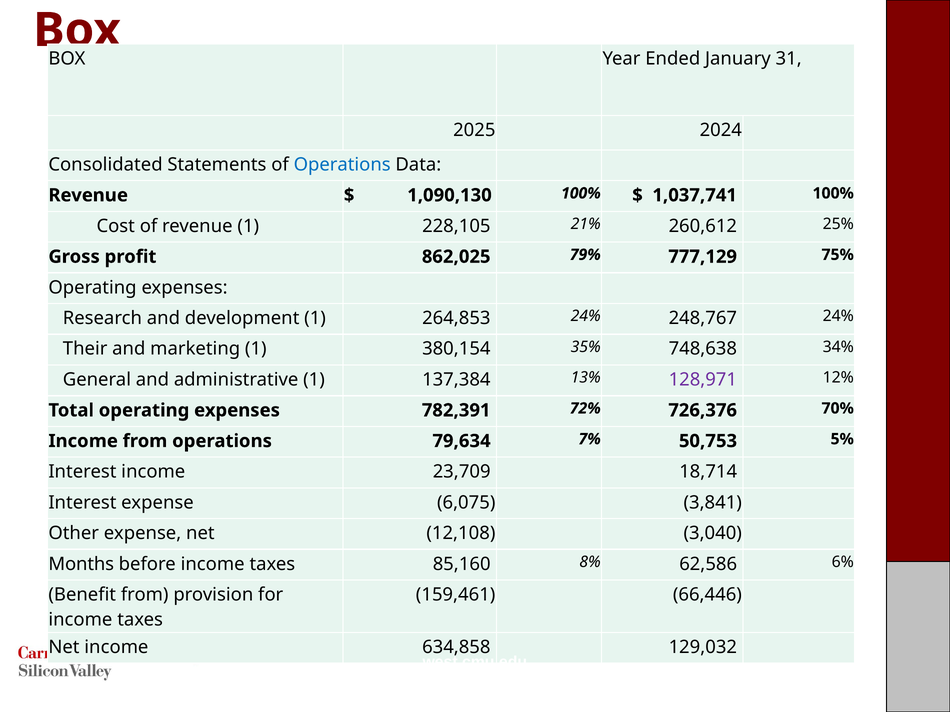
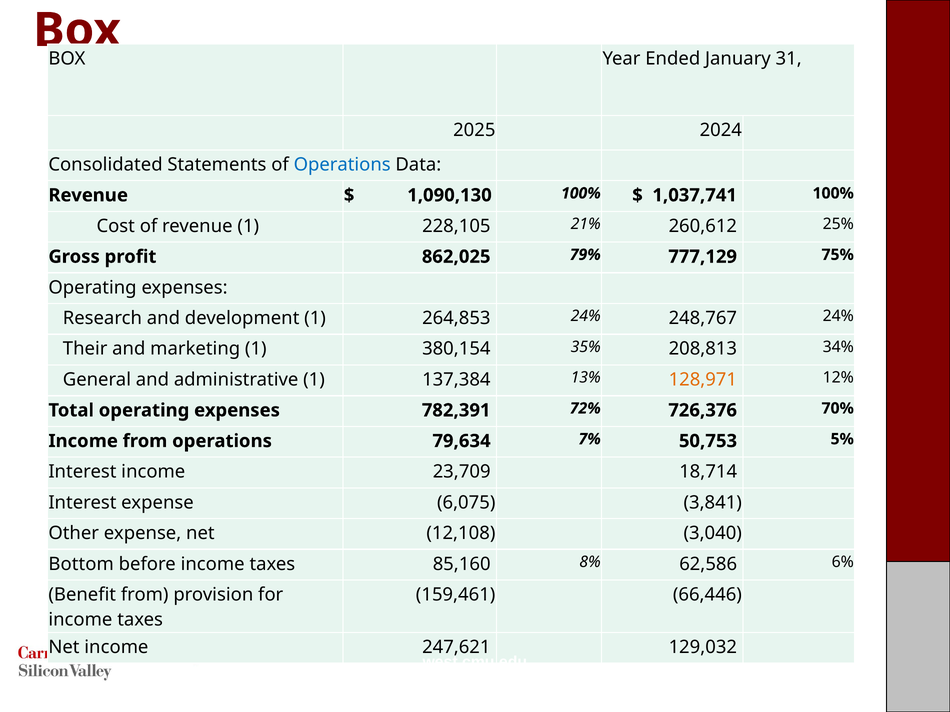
748,638: 748,638 -> 208,813 (703, 349)
128,971 colour: purple -> orange (703, 380)
Months: Months -> Bottom (81, 564)
634,858: 634,858 -> 247,621 (456, 648)
